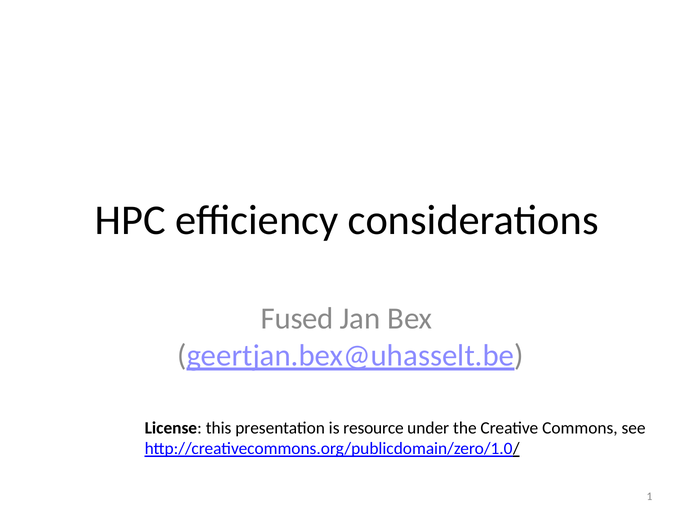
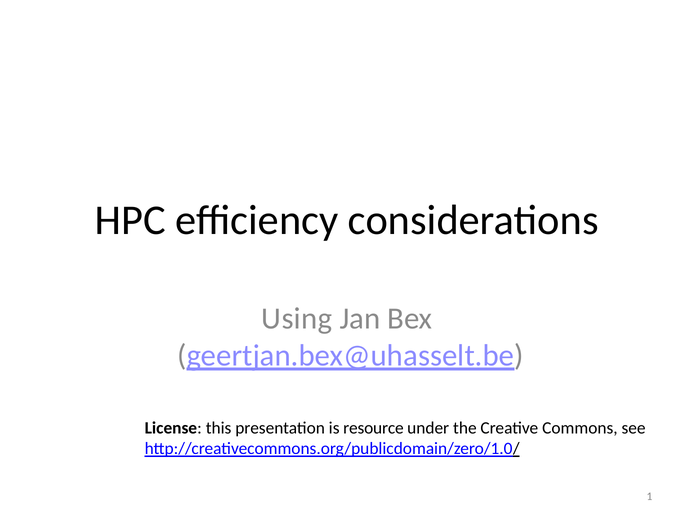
Fused: Fused -> Using (297, 319)
